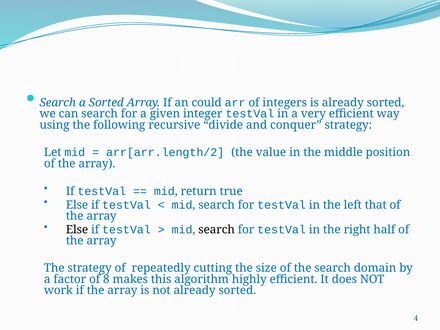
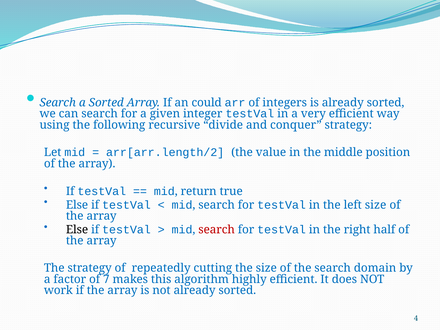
left that: that -> size (376, 205)
search colour: black -> red (217, 230)
8: 8 -> 7 (106, 279)
